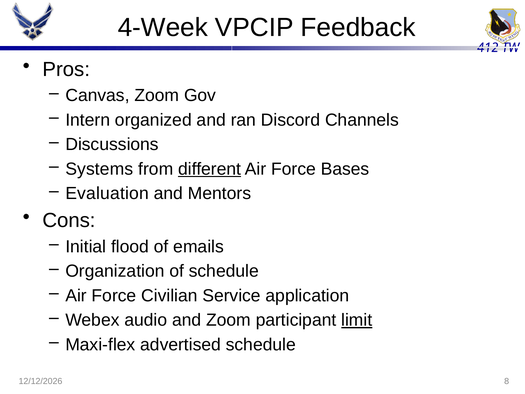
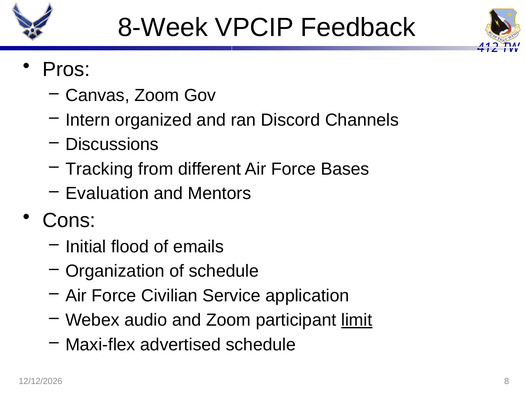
4-Week: 4-Week -> 8-Week (163, 28)
Systems: Systems -> Tracking (99, 169)
different underline: present -> none (210, 169)
